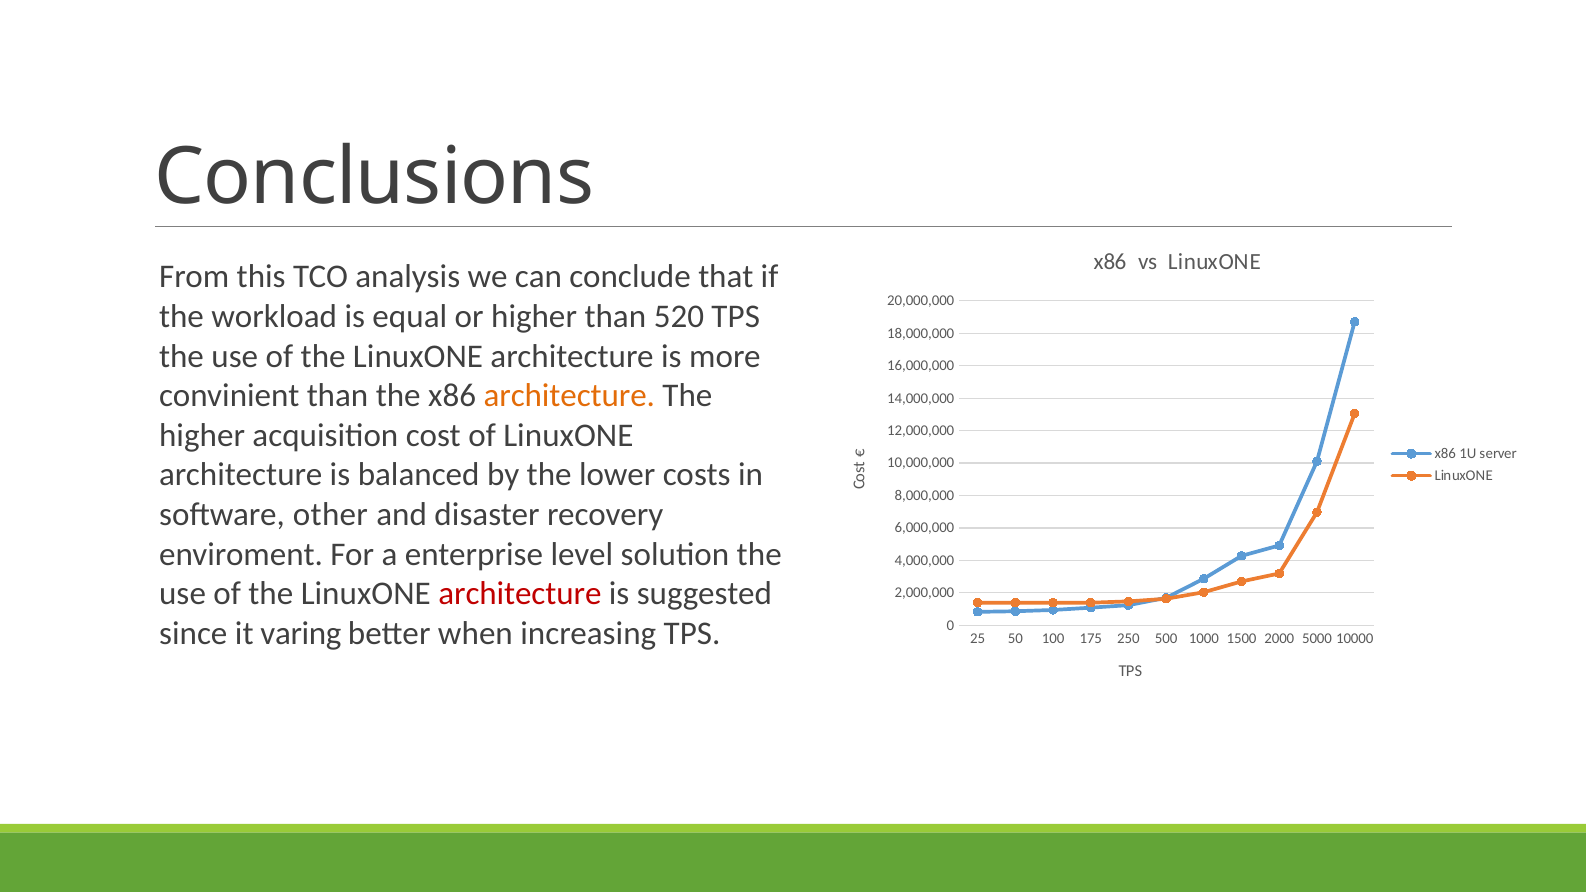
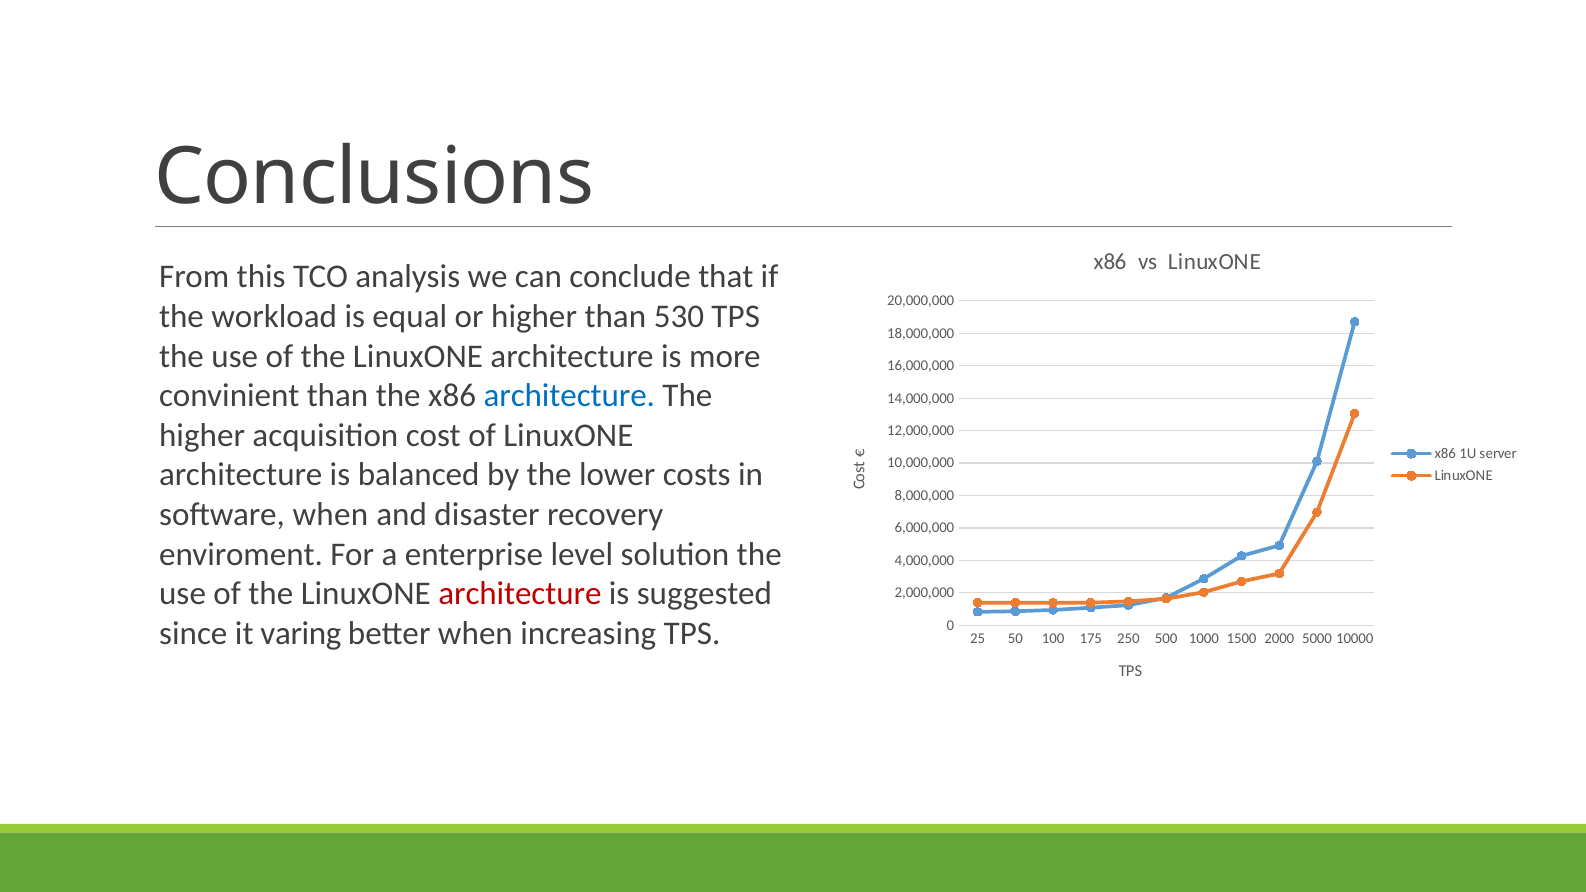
520: 520 -> 530 (679, 316)
architecture colour: orange -> blue (569, 396)
software other: other -> when (330, 515)
